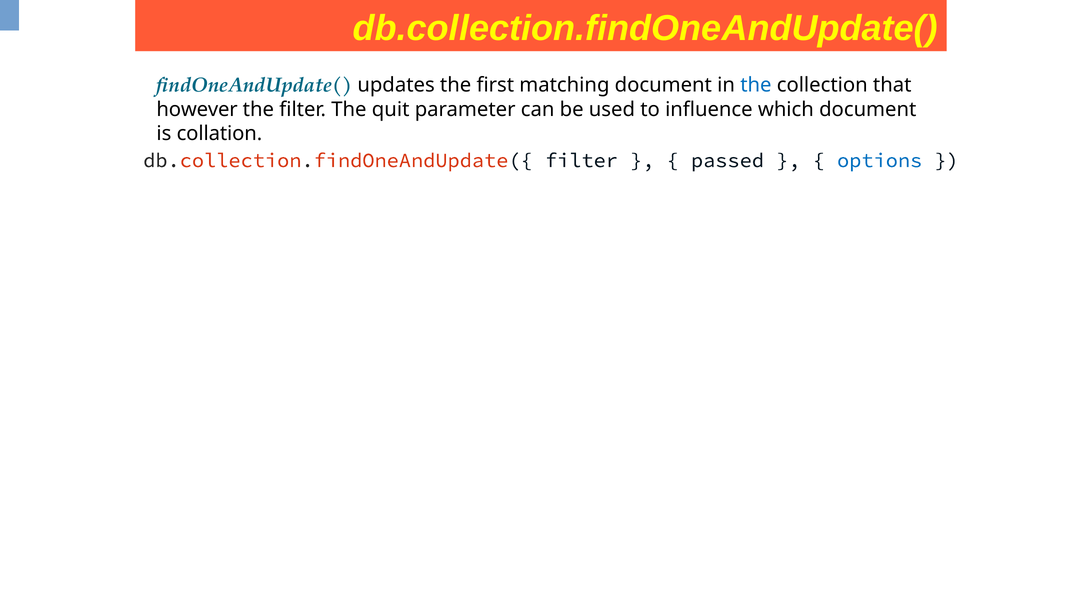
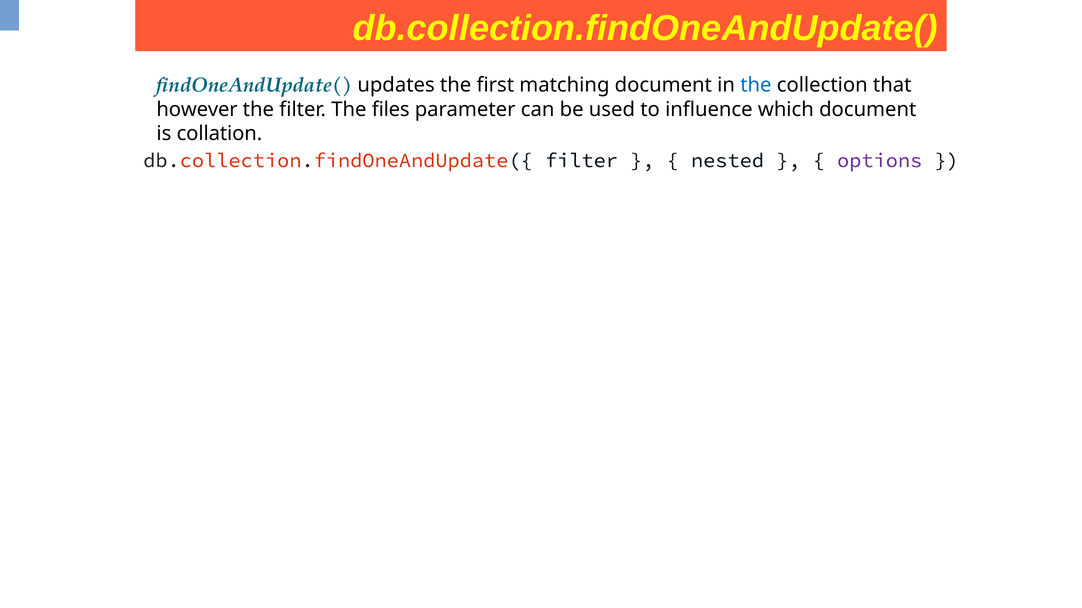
quit: quit -> files (391, 110)
passed: passed -> nested (727, 161)
options colour: blue -> purple (880, 161)
